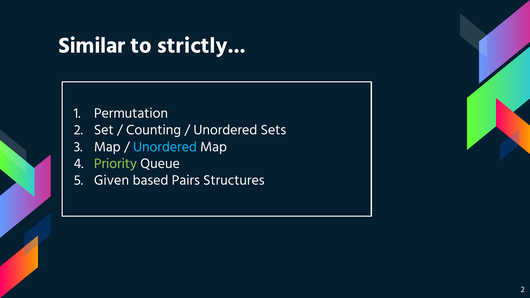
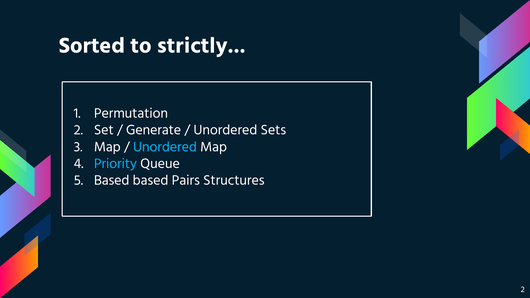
Similar: Similar -> Sorted (92, 46)
Counting: Counting -> Generate (154, 130)
Priority colour: light green -> light blue (115, 164)
Given: Given -> Based (112, 180)
